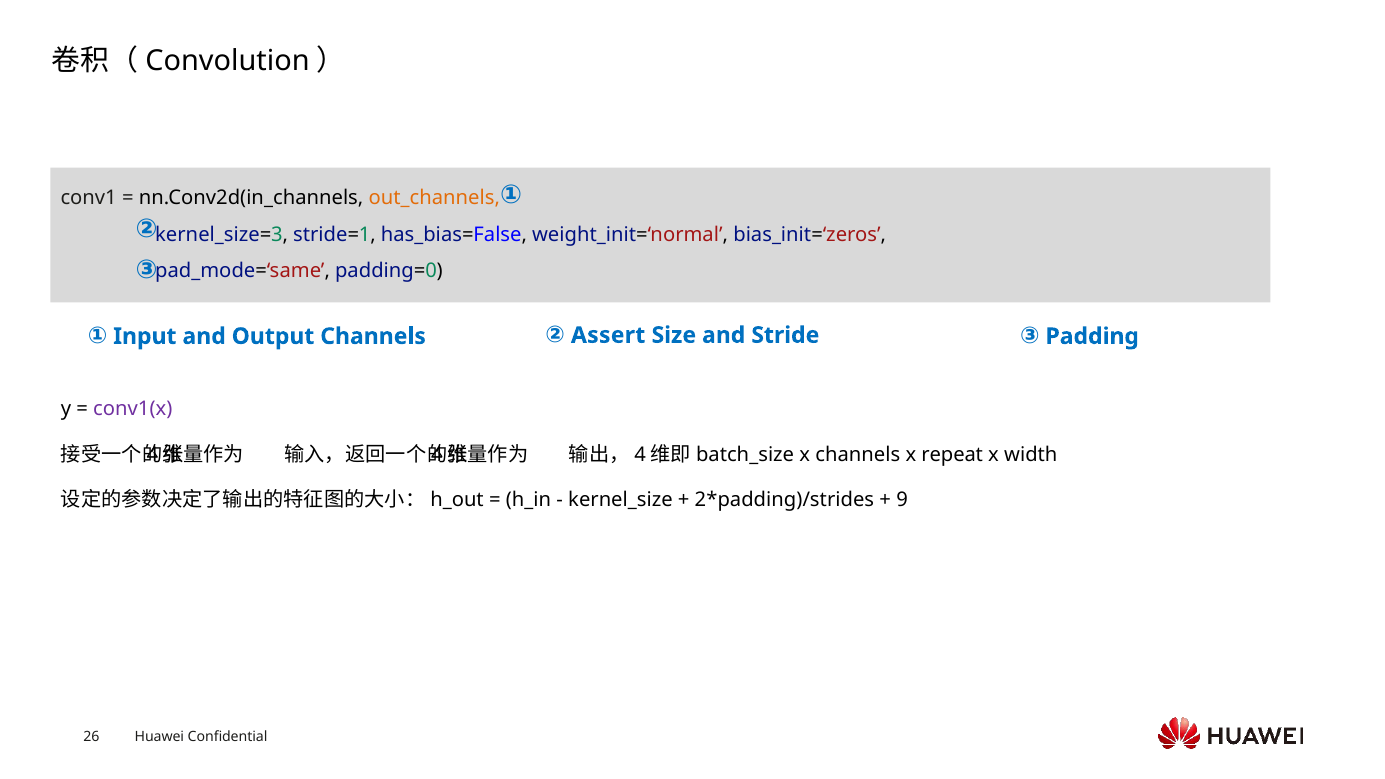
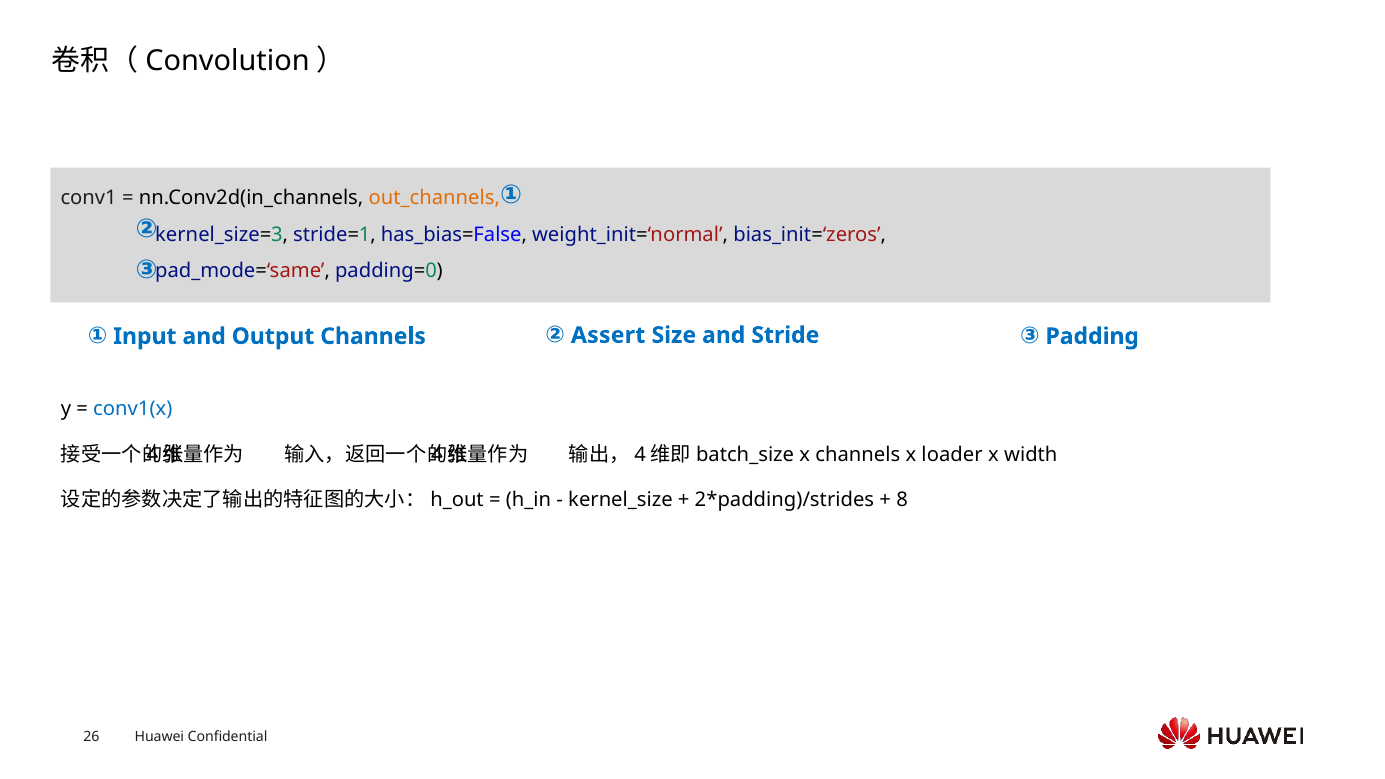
conv1(x colour: purple -> blue (133, 409)
repeat: repeat -> loader (952, 455)
9: 9 -> 8 (902, 500)
